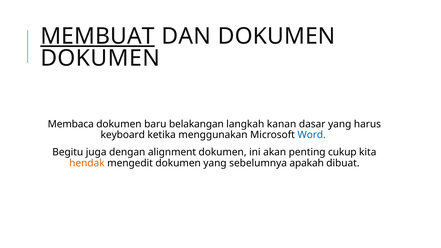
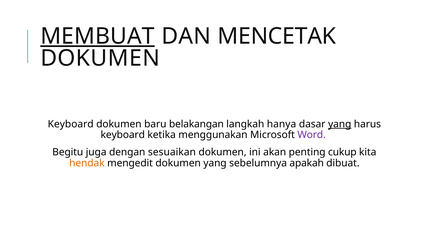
DAN DOKUMEN: DOKUMEN -> MENCETAK (277, 36)
Membaca: Membaca -> Keyboard (71, 124)
kanan: kanan -> hanya (282, 124)
yang underline: none -> present (340, 124)
Word colour: blue -> purple (312, 135)
alignment: alignment -> sesuaikan (172, 152)
